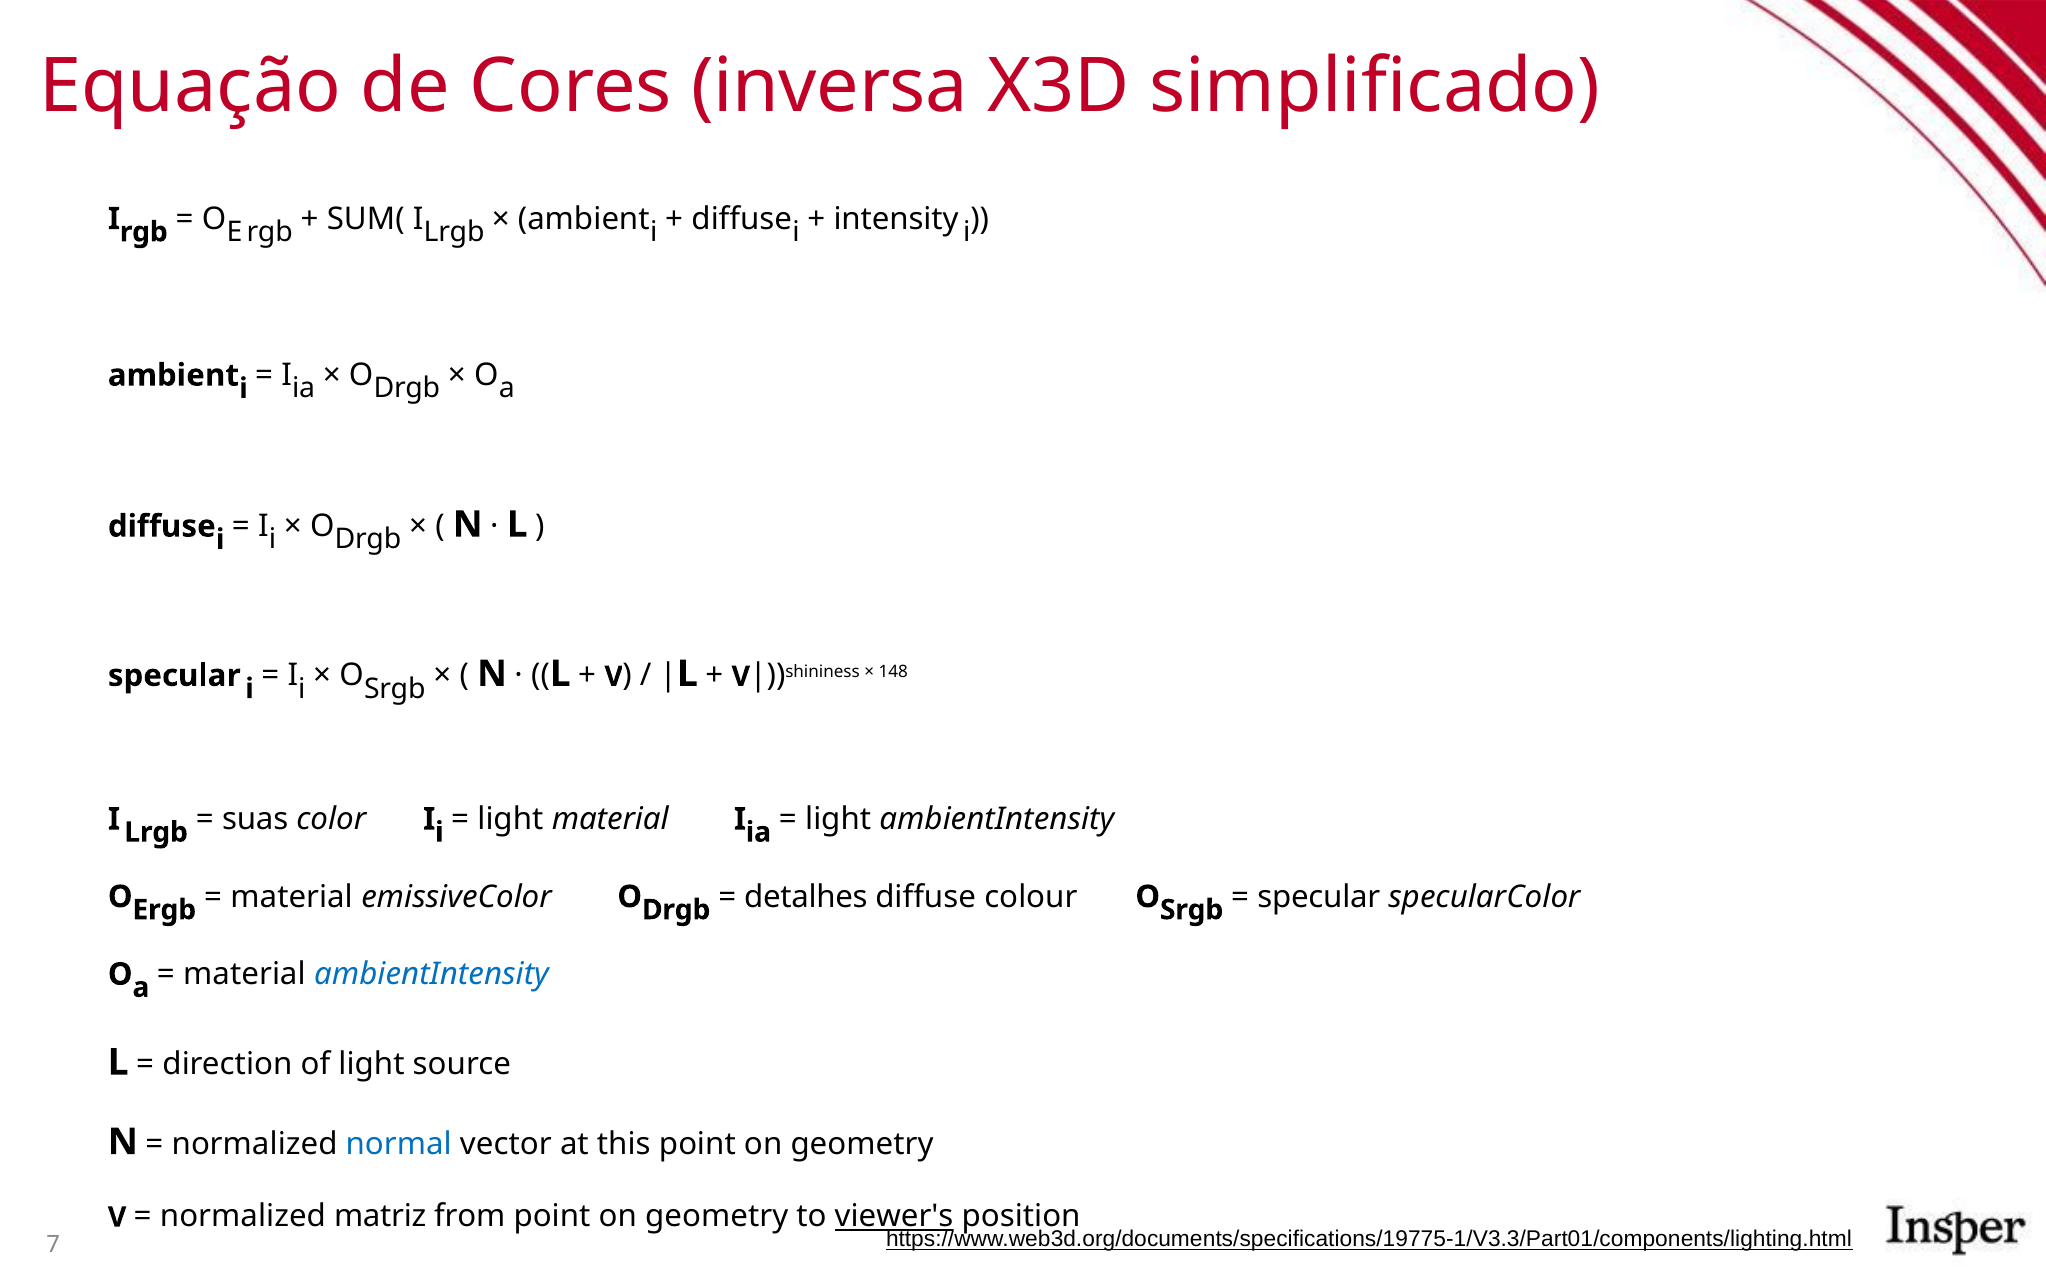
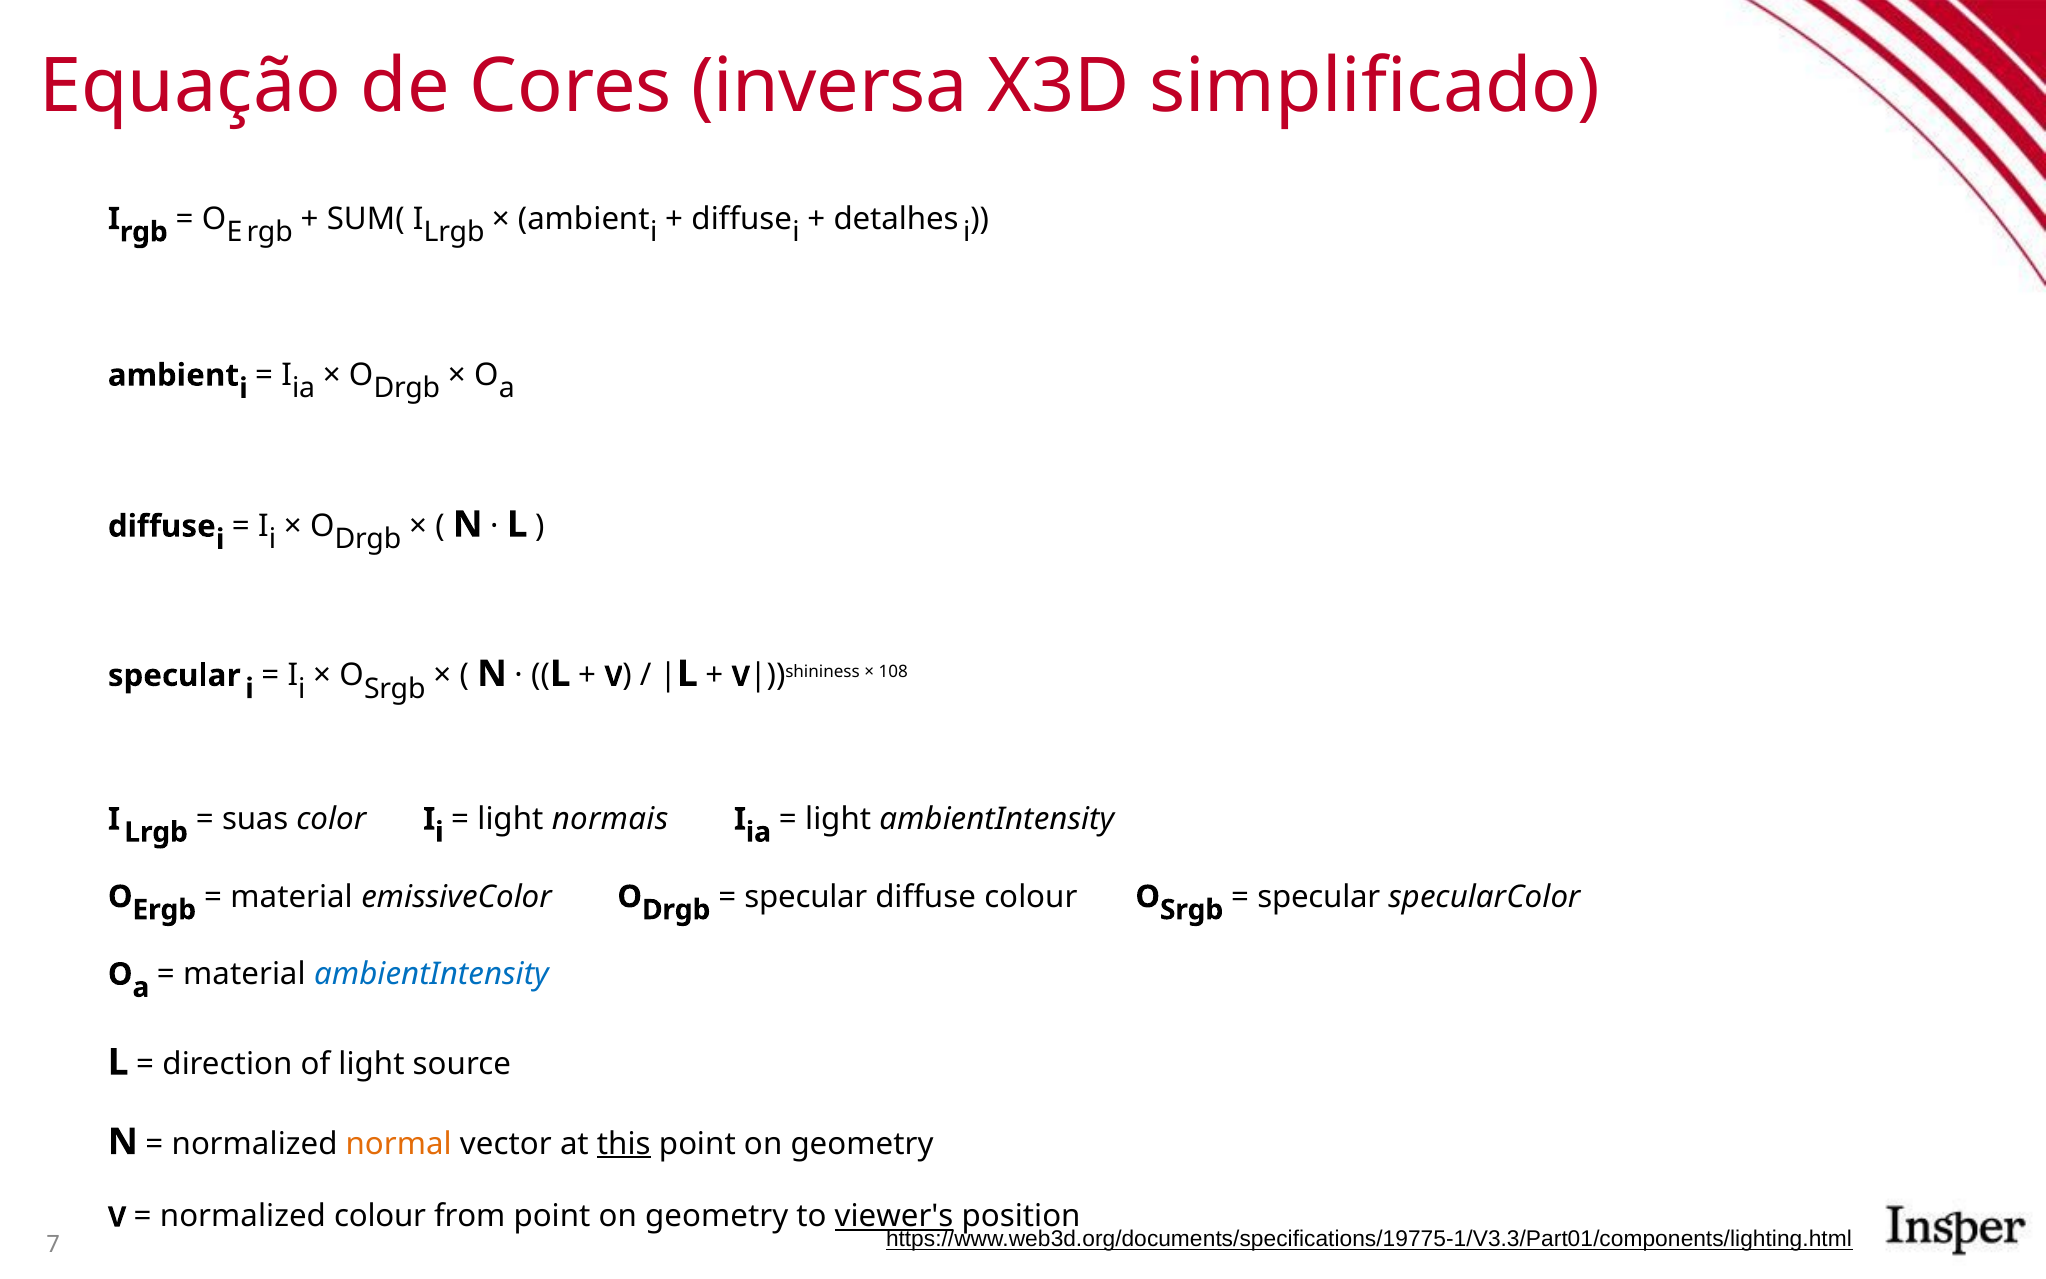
intensity: intensity -> detalhes (896, 219)
148: 148 -> 108 (893, 671)
light material: material -> normais (610, 819)
detalhes: detalhes -> specular (806, 897)
normal colour: blue -> orange (399, 1144)
this underline: none -> present (624, 1144)
normalized matriz: matriz -> colour (380, 1216)
